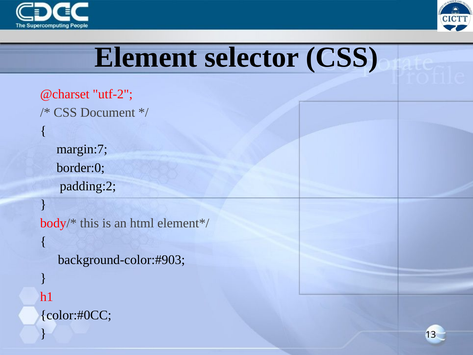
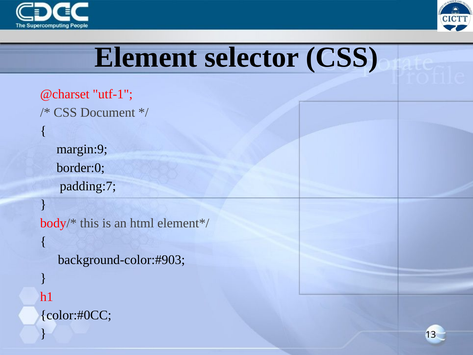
utf-2: utf-2 -> utf-1 (113, 94)
margin:7: margin:7 -> margin:9 (82, 149)
padding:2: padding:2 -> padding:7 (88, 186)
